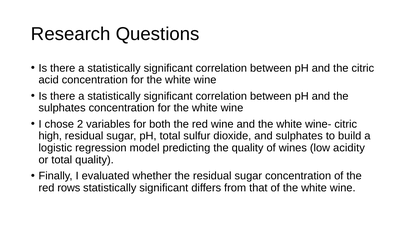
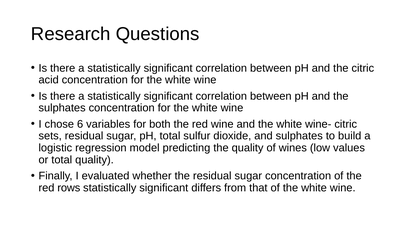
2: 2 -> 6 (80, 124)
high: high -> sets (50, 136)
acidity: acidity -> values (349, 148)
